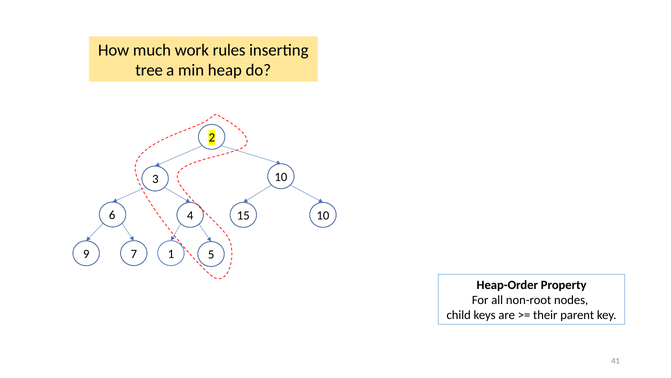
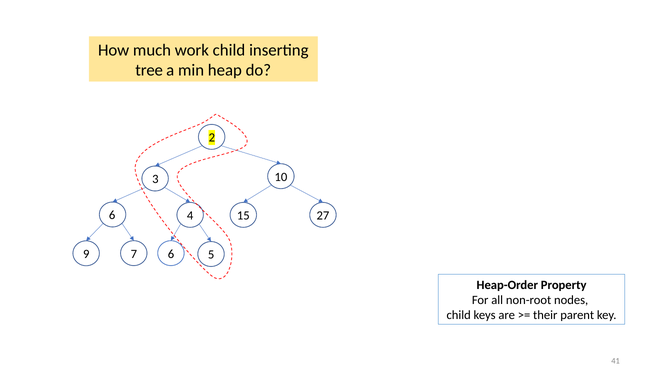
work rules: rules -> child (229, 50)
6 10: 10 -> 27 (323, 215)
7 1: 1 -> 6 (171, 253)
